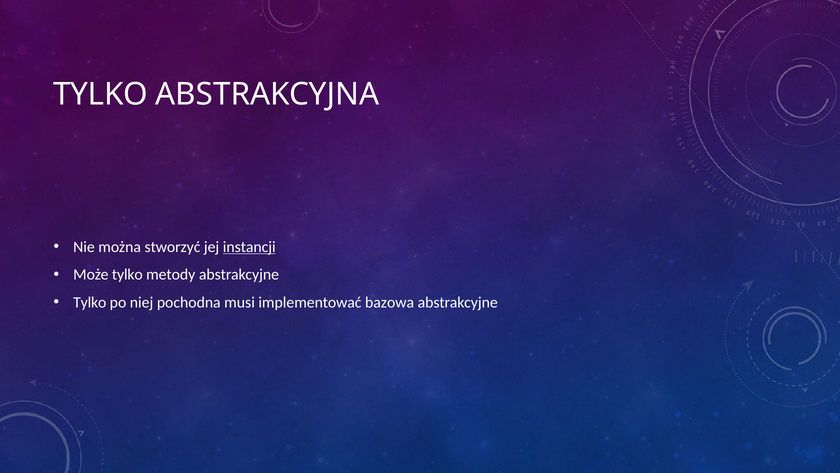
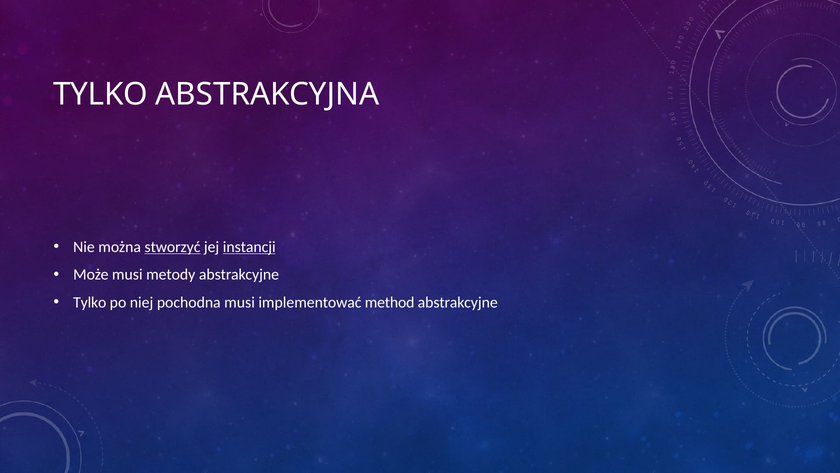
stworzyć underline: none -> present (172, 247)
Może tylko: tylko -> musi (127, 274)
bazowa: bazowa -> method (390, 302)
